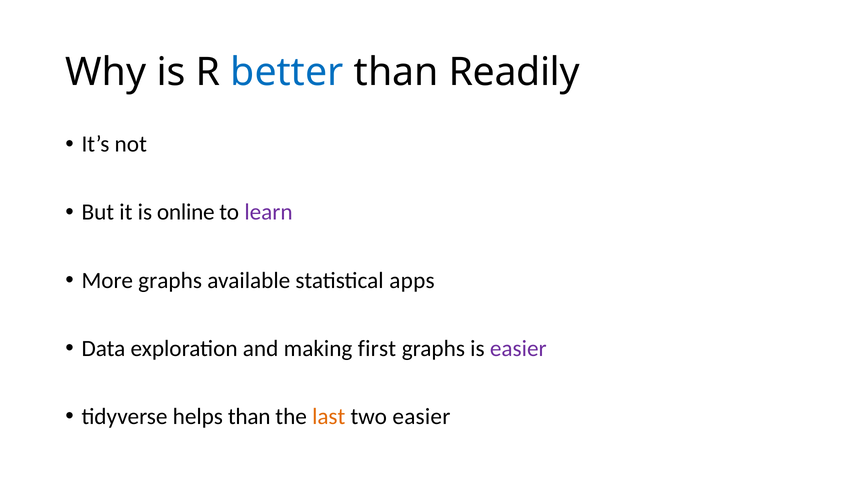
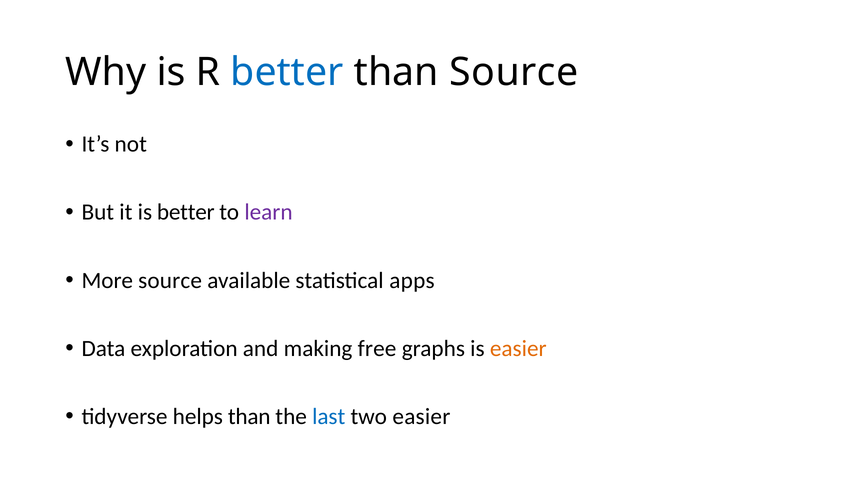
than Readily: Readily -> Source (514, 72)
is online: online -> better (186, 212)
More graphs: graphs -> source (170, 280)
first: first -> free (377, 348)
easier colour: purple -> orange (518, 348)
last colour: orange -> blue (329, 416)
